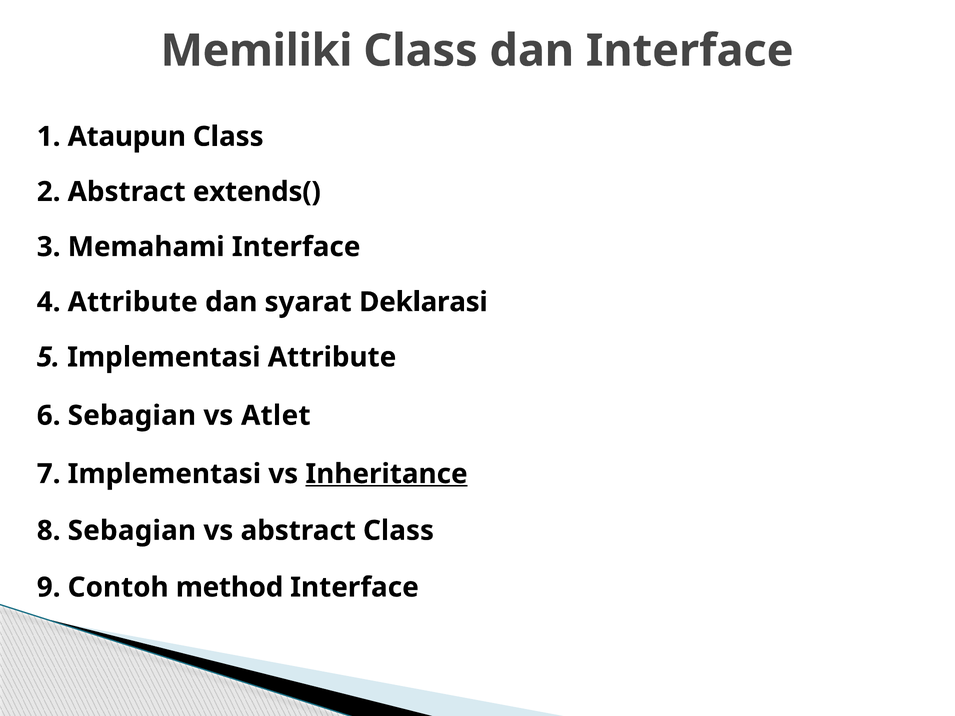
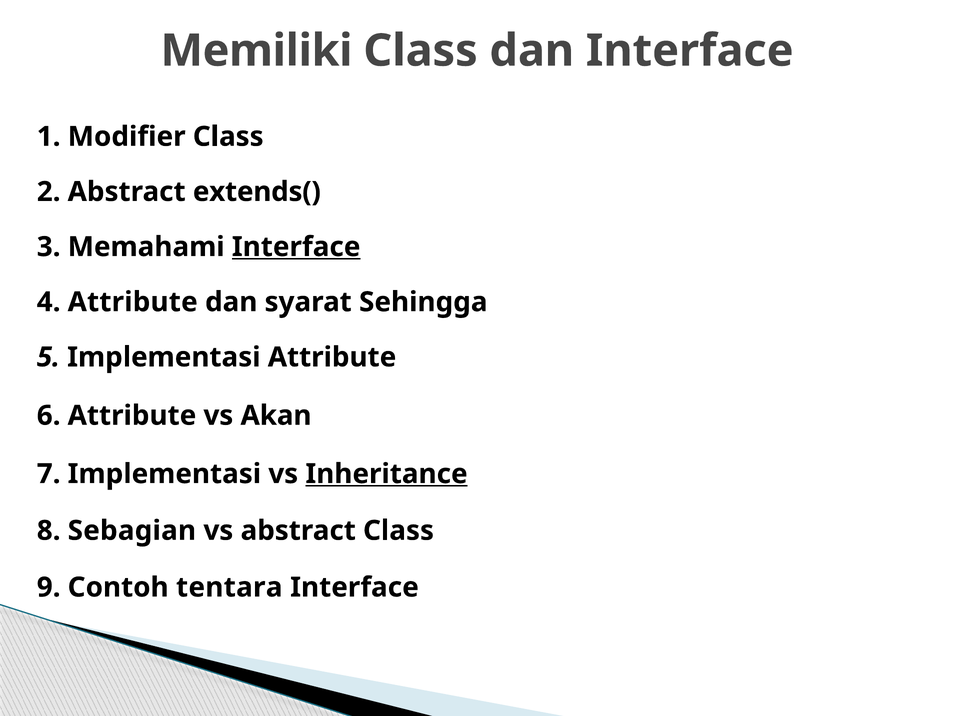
Ataupun: Ataupun -> Modifier (127, 137)
Interface underline: none -> present (296, 247)
Deklarasi: Deklarasi -> Sehingga (423, 302)
6 Sebagian: Sebagian -> Attribute (132, 416)
Atlet: Atlet -> Akan (276, 416)
method: method -> tentara (229, 588)
